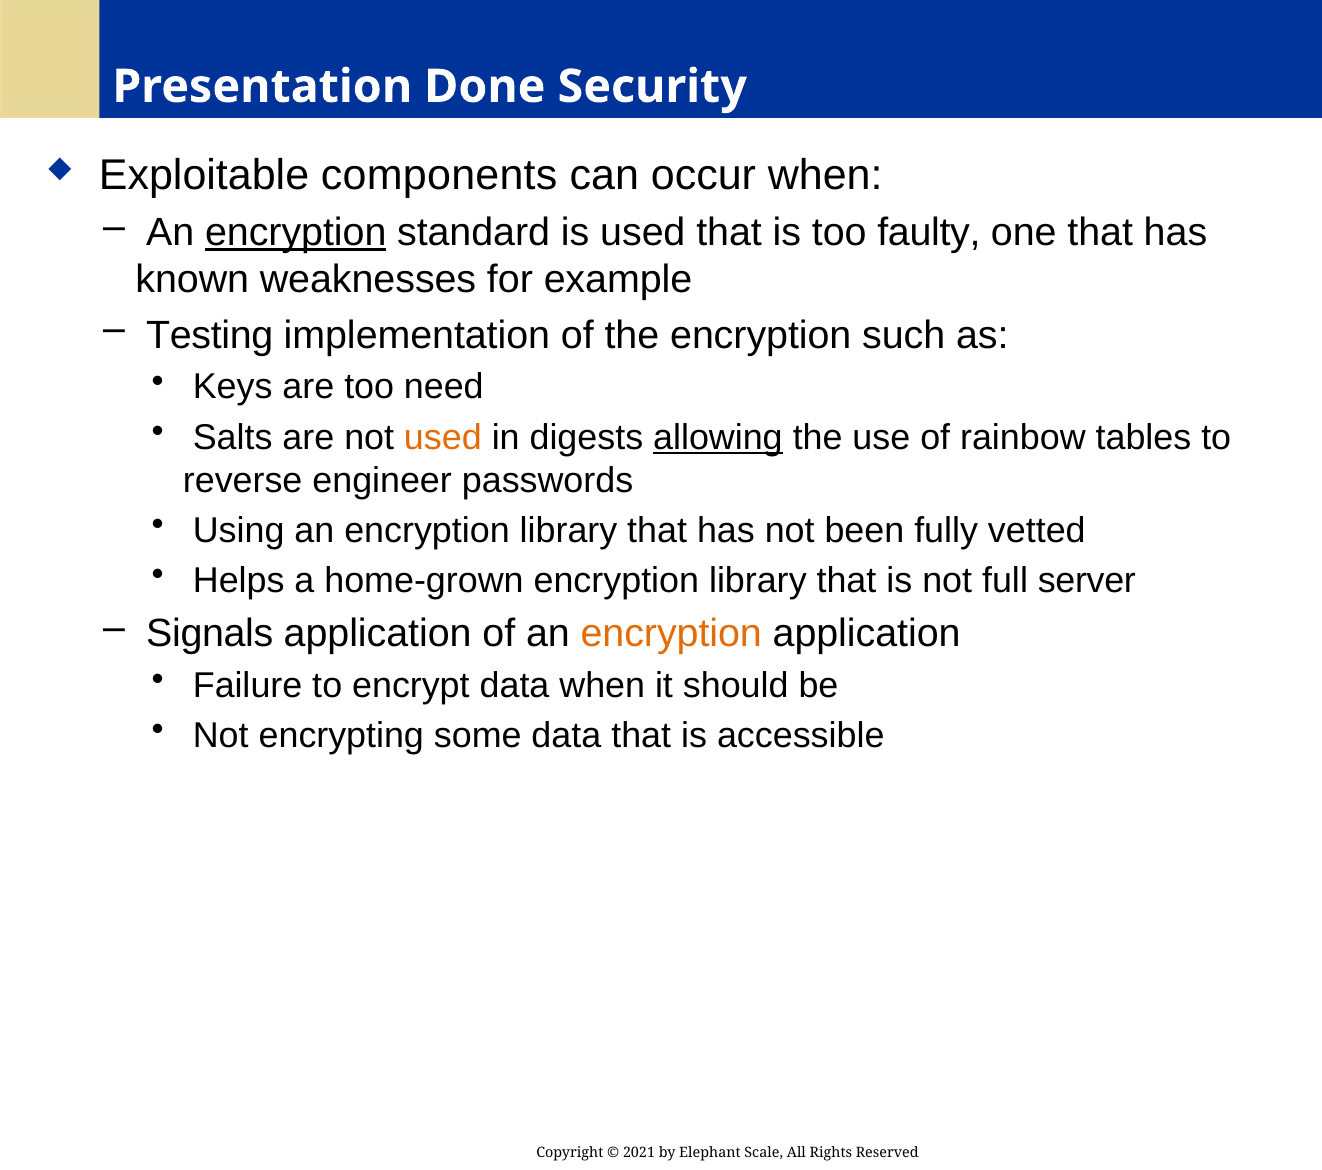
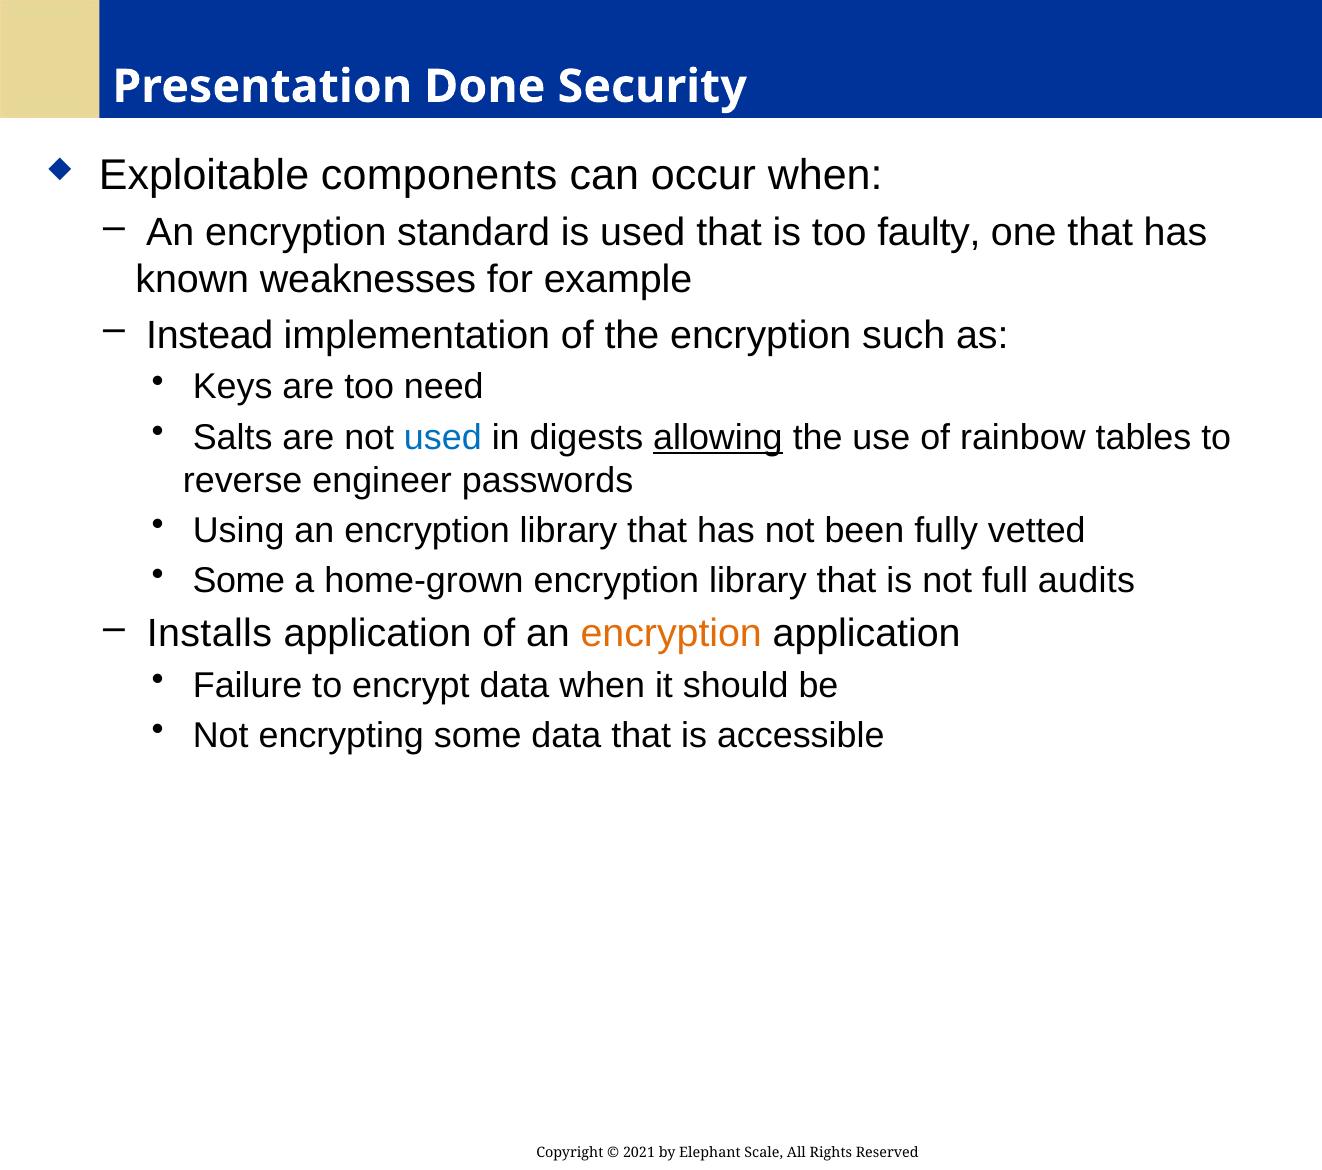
encryption underline: present -> none (296, 233)
Testing: Testing -> Instead (210, 335)
used colour: orange -> blue (443, 437)
Helps: Helps -> Some (239, 581)
server: server -> audits (1086, 581)
Signals: Signals -> Installs (209, 634)
